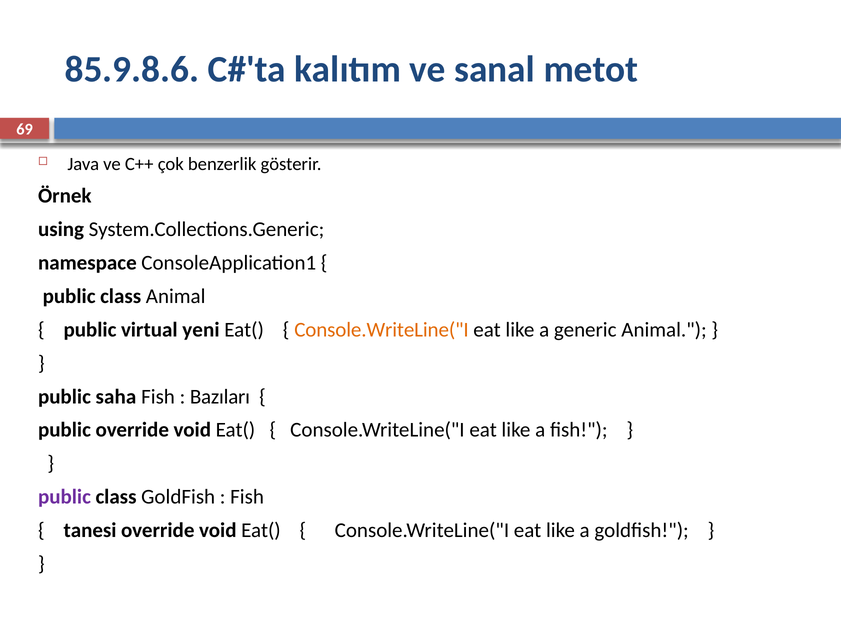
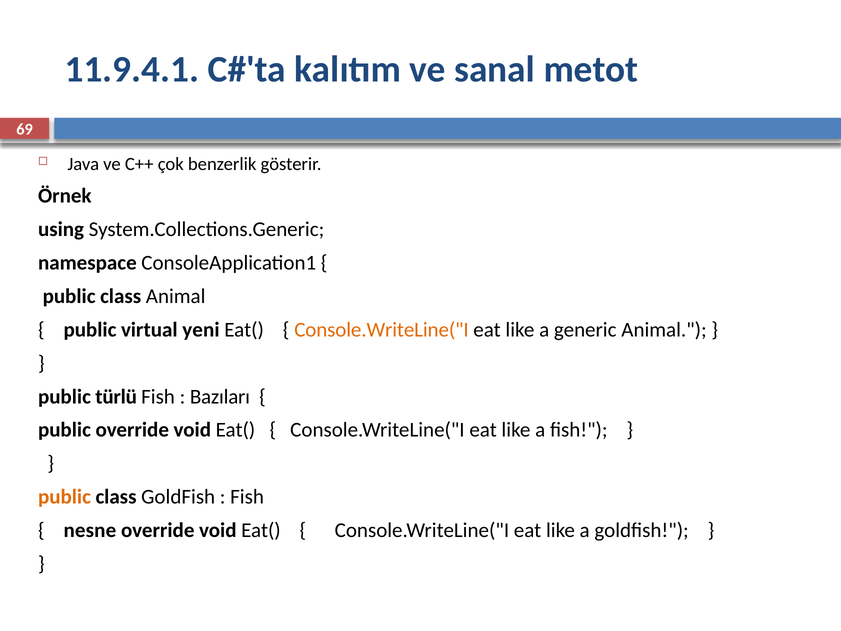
85.9.8.6: 85.9.8.6 -> 11.9.4.1 (132, 69)
saha: saha -> türlü (116, 396)
public colour: purple -> orange (64, 497)
tanesi: tanesi -> nesne (90, 530)
